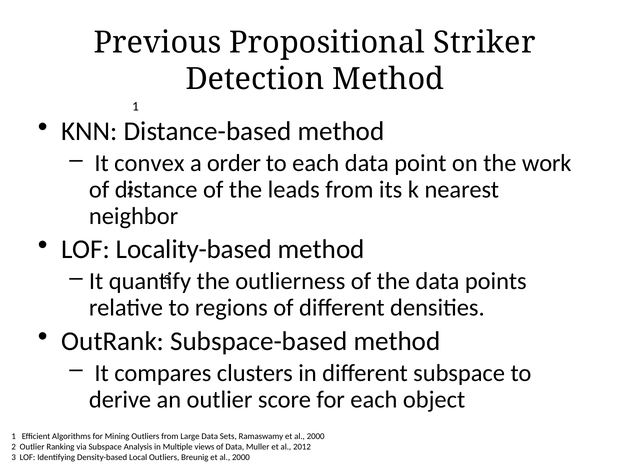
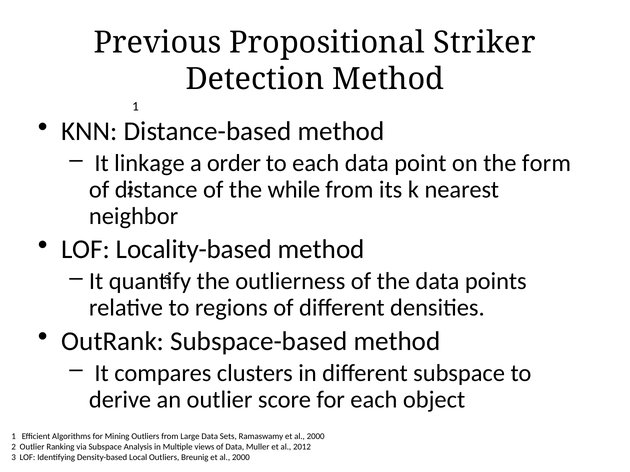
convex: convex -> linkage (149, 164)
work: work -> form (546, 164)
leads: leads -> while (294, 190)
